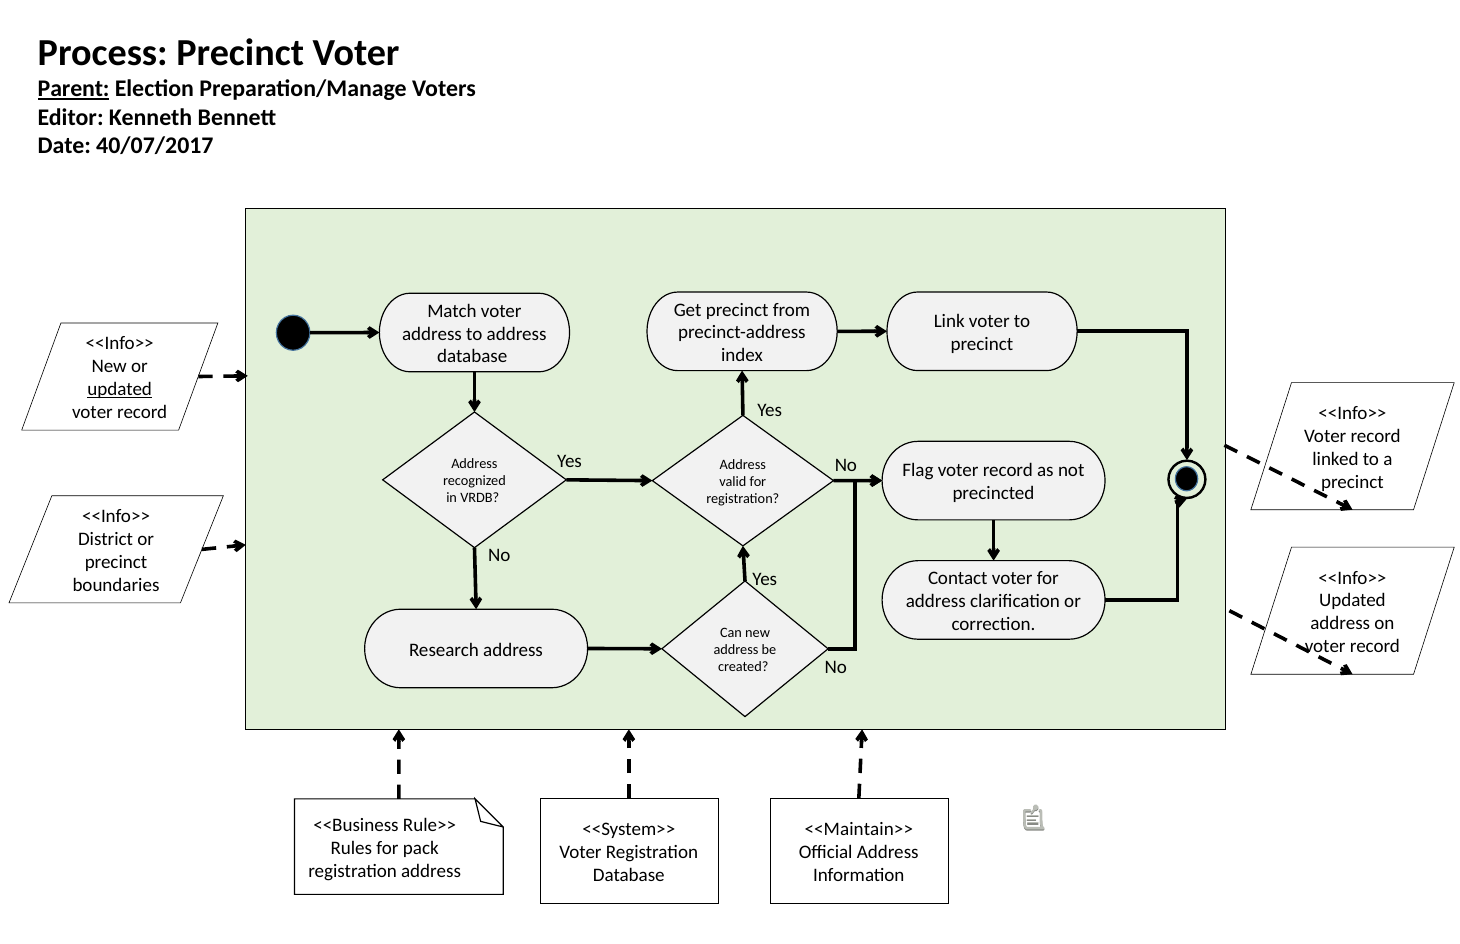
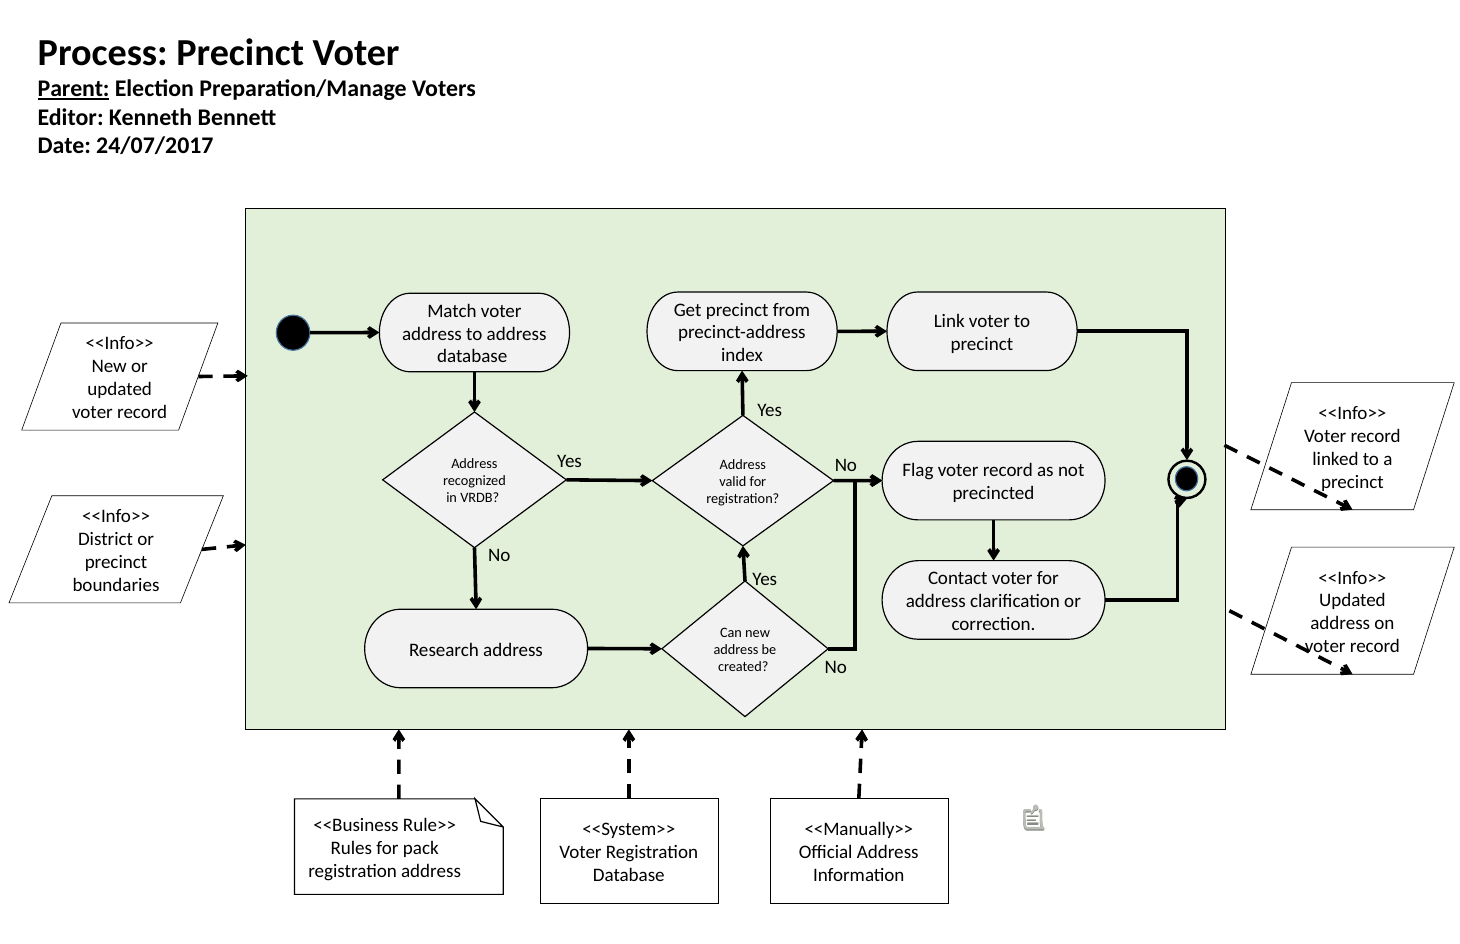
40/07/2017: 40/07/2017 -> 24/07/2017 (155, 146)
updated underline: present -> none (120, 390)
<<Maintain>>: <<Maintain>> -> <<Manually>> (859, 830)
